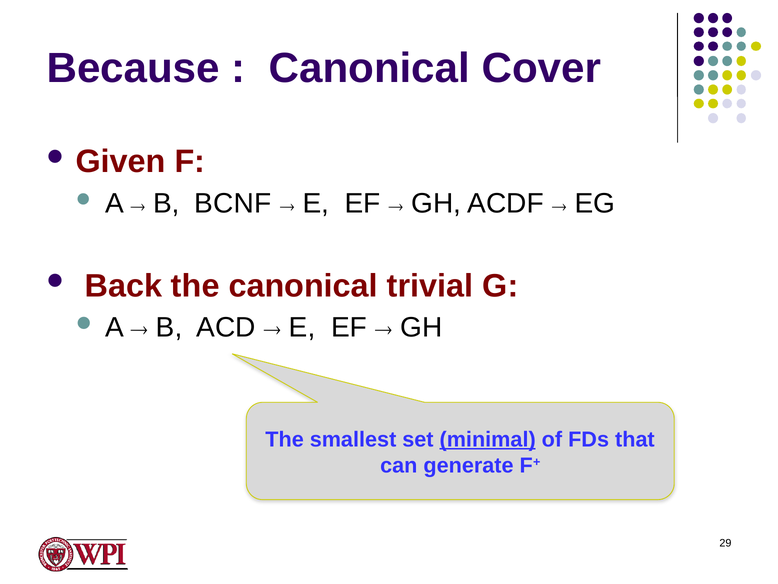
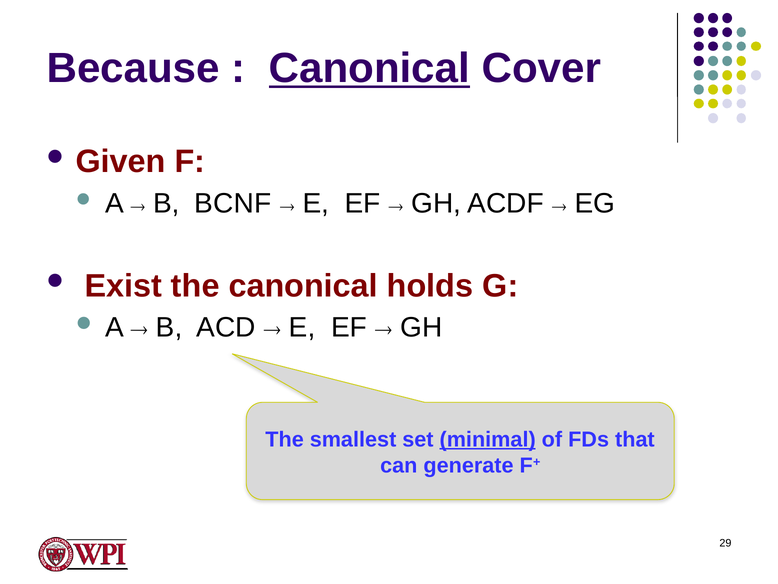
Canonical underline: none -> present (369, 68)
Back: Back -> Exist (123, 286)
trivial: trivial -> holds (430, 286)
